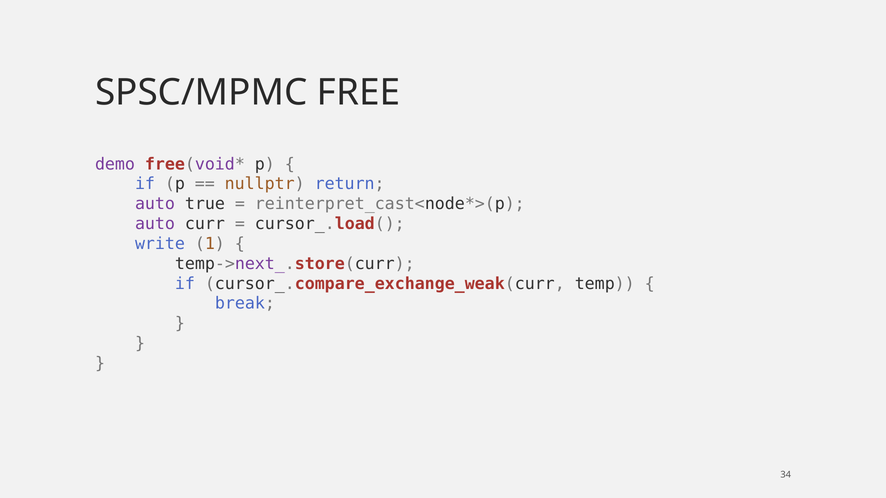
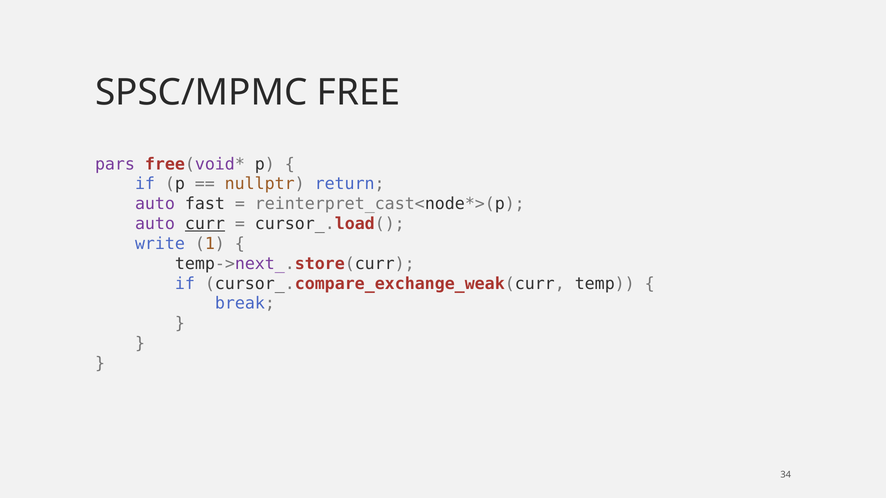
demo: demo -> pars (115, 164)
true: true -> fast (205, 204)
curr underline: none -> present (205, 224)
